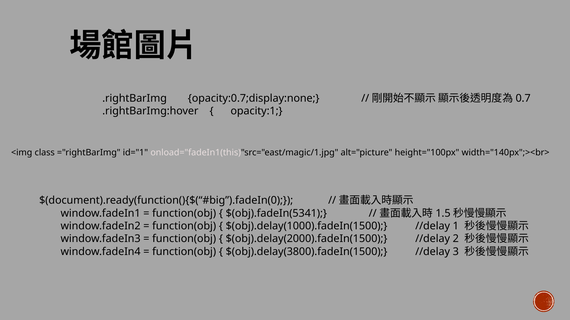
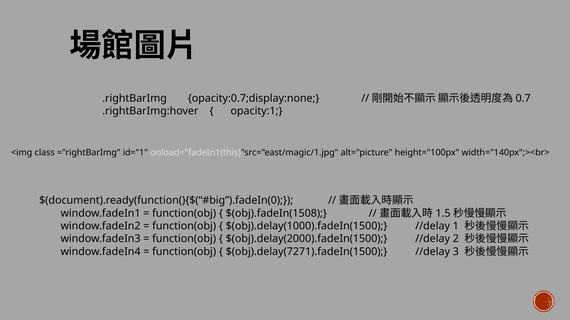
$(obj).fadeIn(5341: $(obj).fadeIn(5341 -> $(obj).fadeIn(1508 (276, 214)
$(obj).delay(3800).fadeIn(1500: $(obj).delay(3800).fadeIn(1500 -> $(obj).delay(7271).fadeIn(1500 (307, 252)
